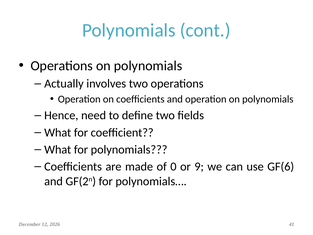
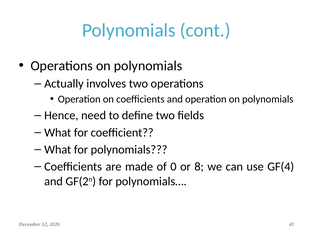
9: 9 -> 8 (199, 166)
GF(6: GF(6 -> GF(4 (281, 166)
